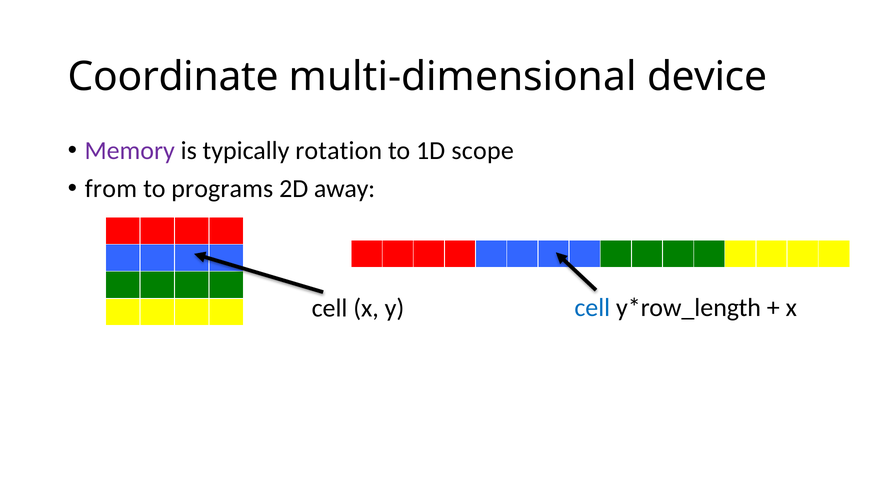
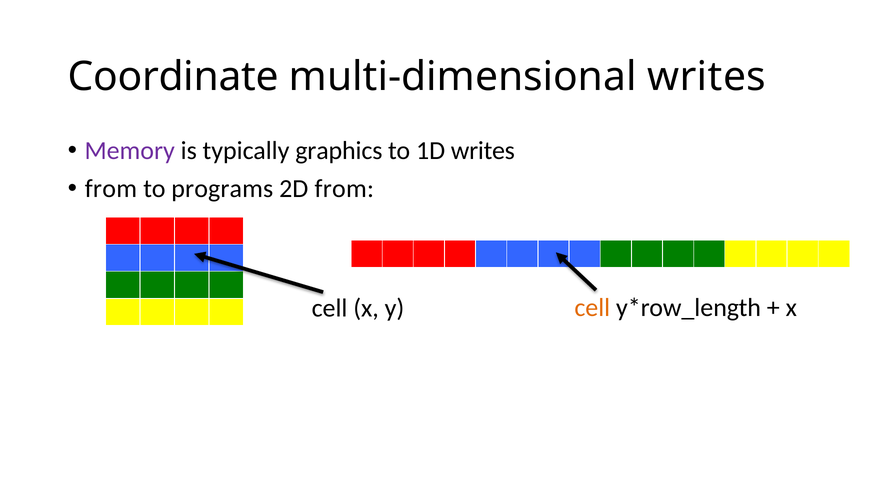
multi-dimensional device: device -> writes (707, 77)
rotation: rotation -> graphics (339, 151)
1D scope: scope -> writes (483, 151)
2D away: away -> from (344, 189)
cell colour: blue -> orange (592, 308)
